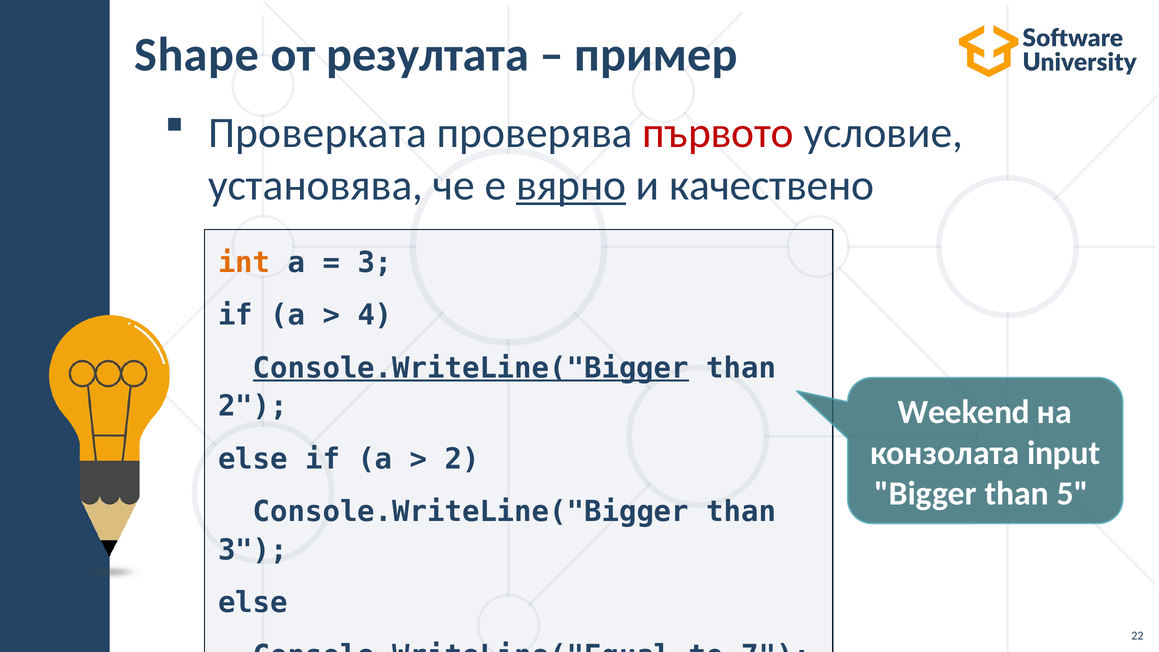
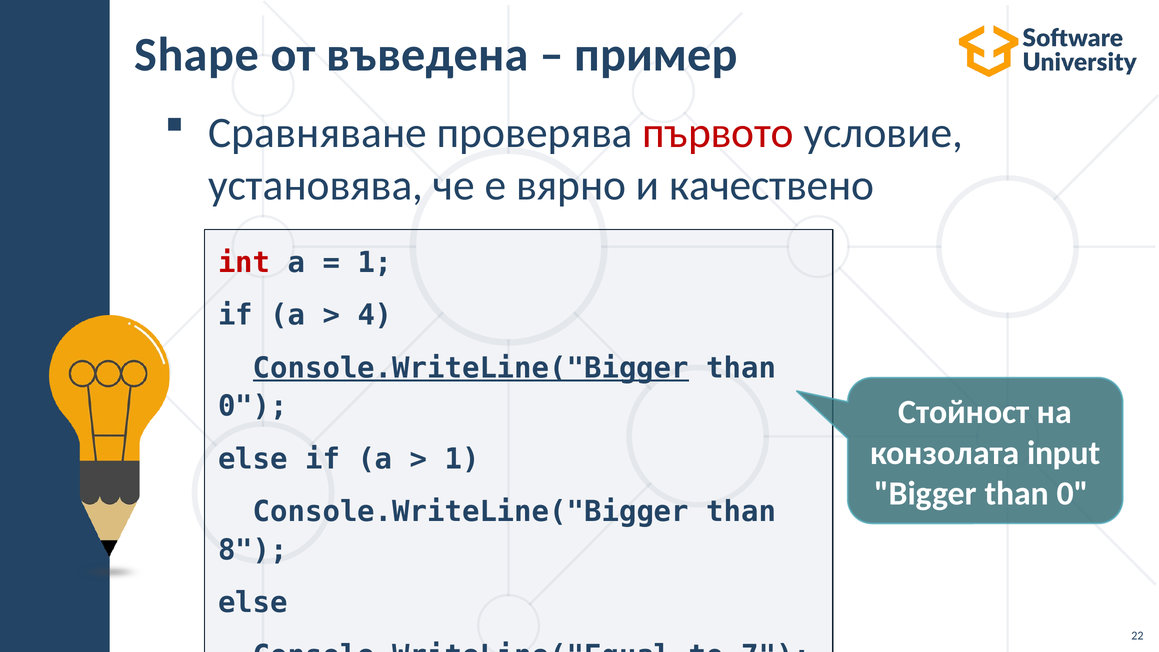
резултата: резултата -> въведена (428, 55)
Проверката: Проверката -> Сравняване (318, 133)
вярно underline: present -> none (571, 185)
int colour: orange -> red (244, 263)
3: 3 -> 1 (375, 263)
2: 2 -> 0 (253, 406)
Weekend: Weekend -> Стойност (964, 412)
2: 2 -> 1 (462, 459)
Bigger than 5: 5 -> 0 (1073, 493)
3: 3 -> 8 (253, 550)
